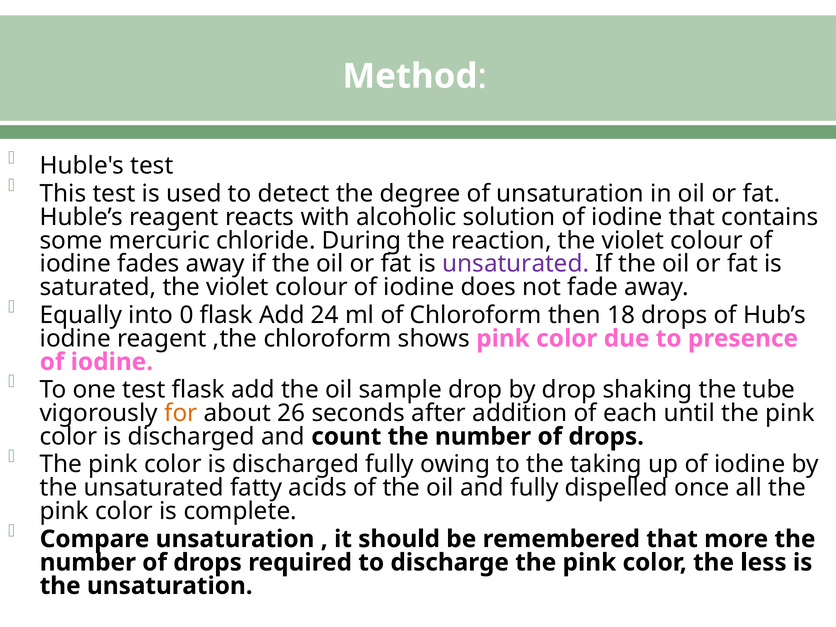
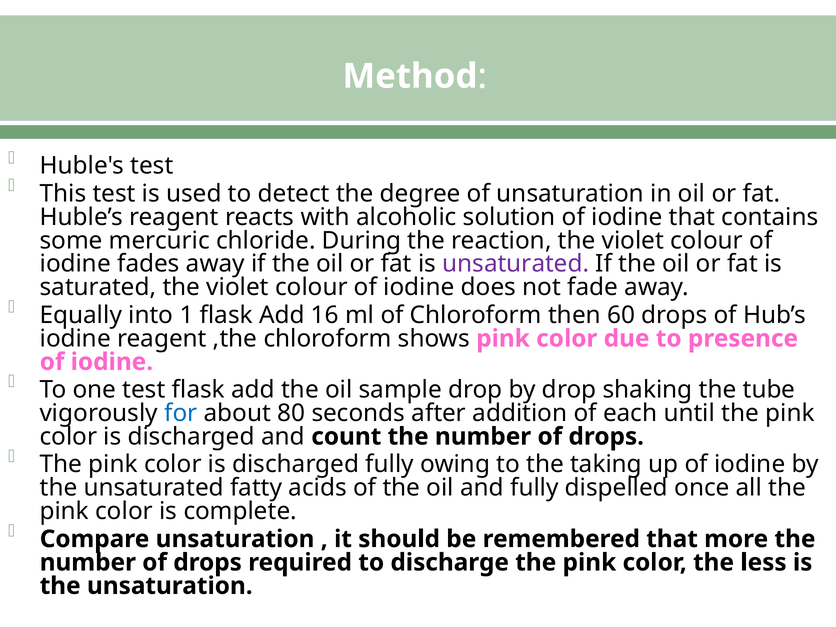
0: 0 -> 1 (187, 315)
24: 24 -> 16 (325, 315)
18: 18 -> 60 (621, 315)
for colour: orange -> blue (181, 413)
26: 26 -> 80 (291, 413)
